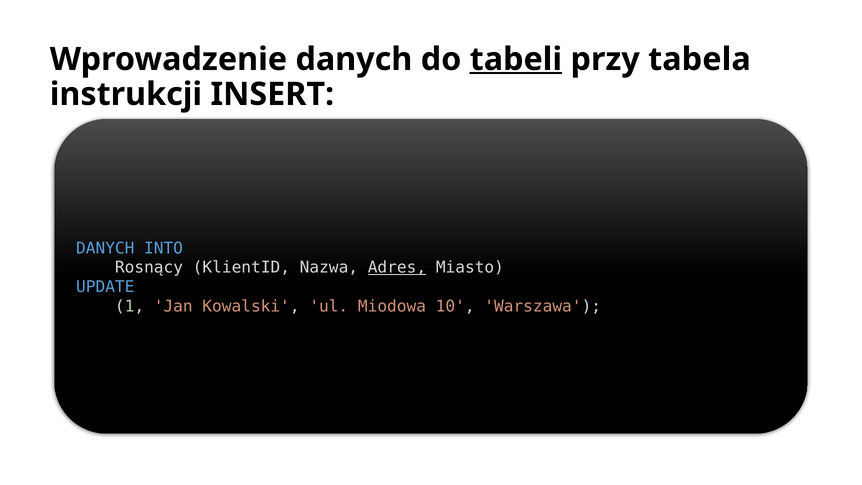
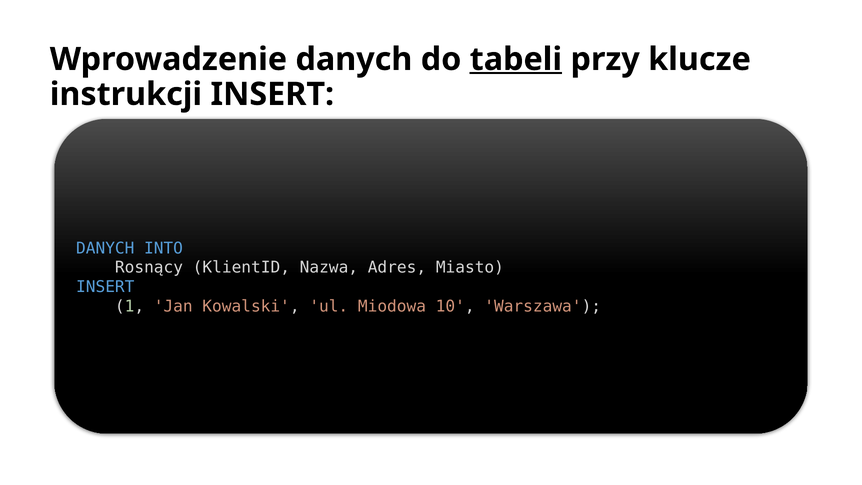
tabela: tabela -> klucze (700, 59)
Adres underline: present -> none (397, 268)
UPDATE: UPDATE -> INSERT (105, 287)
